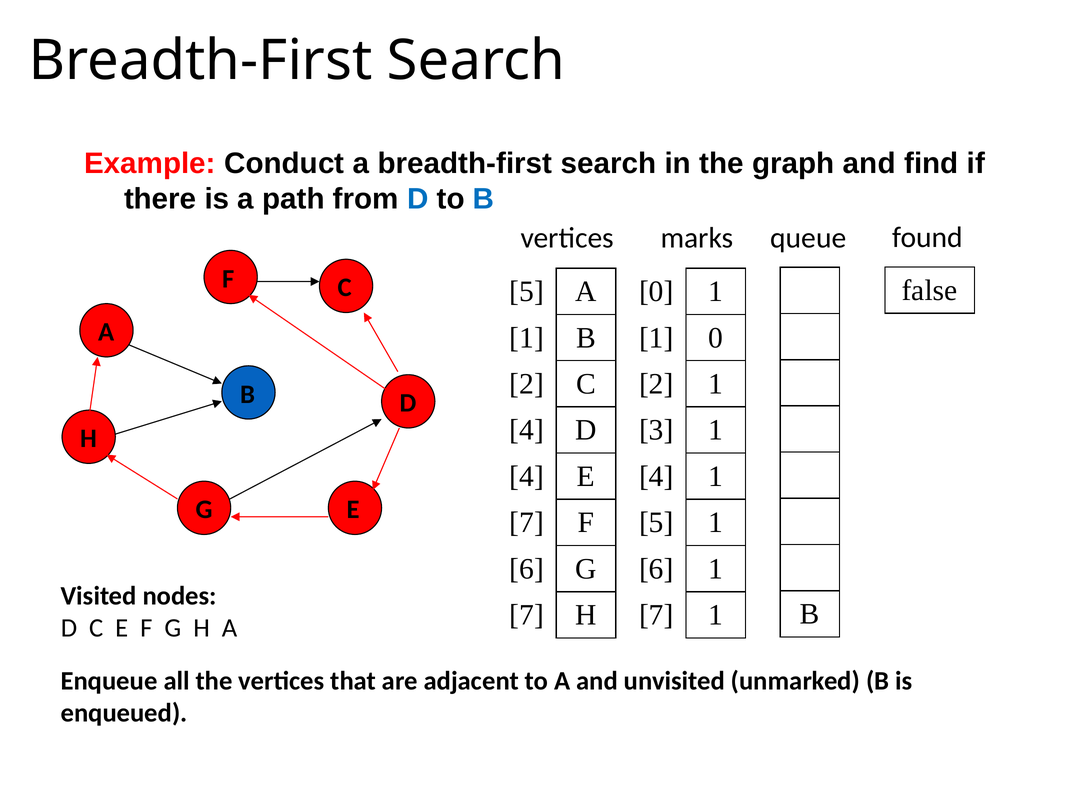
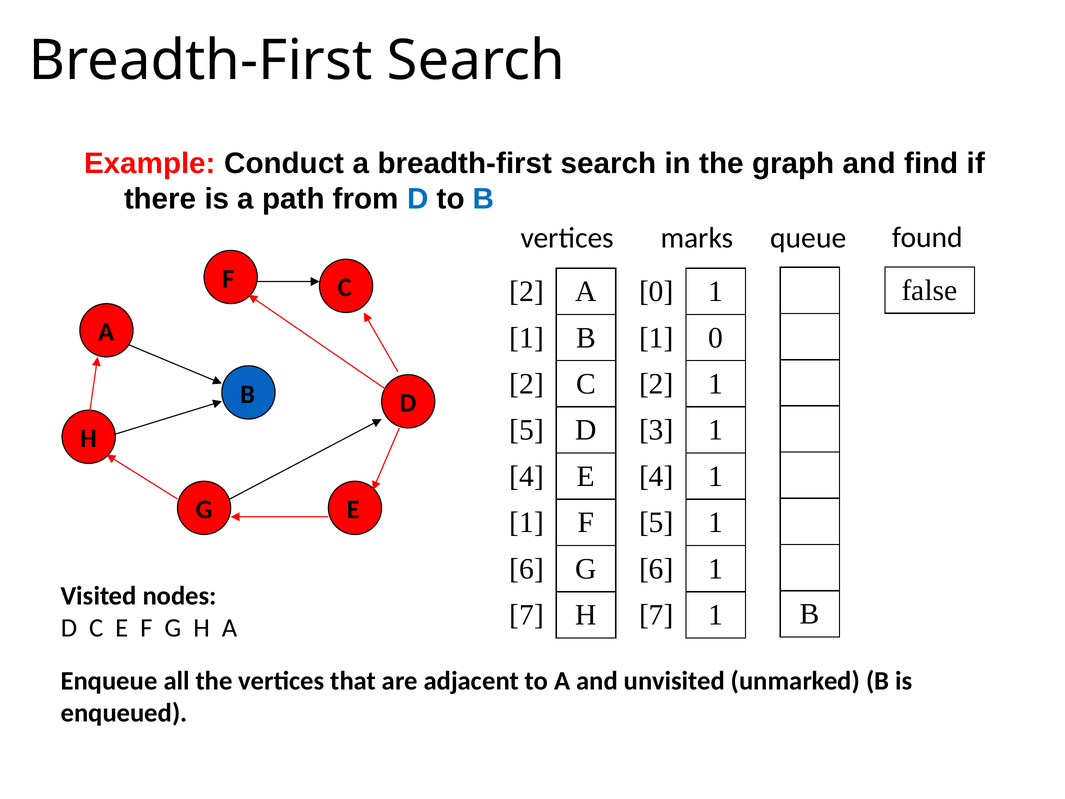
5: 5 -> 2 (527, 291)
4: 4 -> 5 (527, 430)
7: 7 -> 1 (527, 522)
